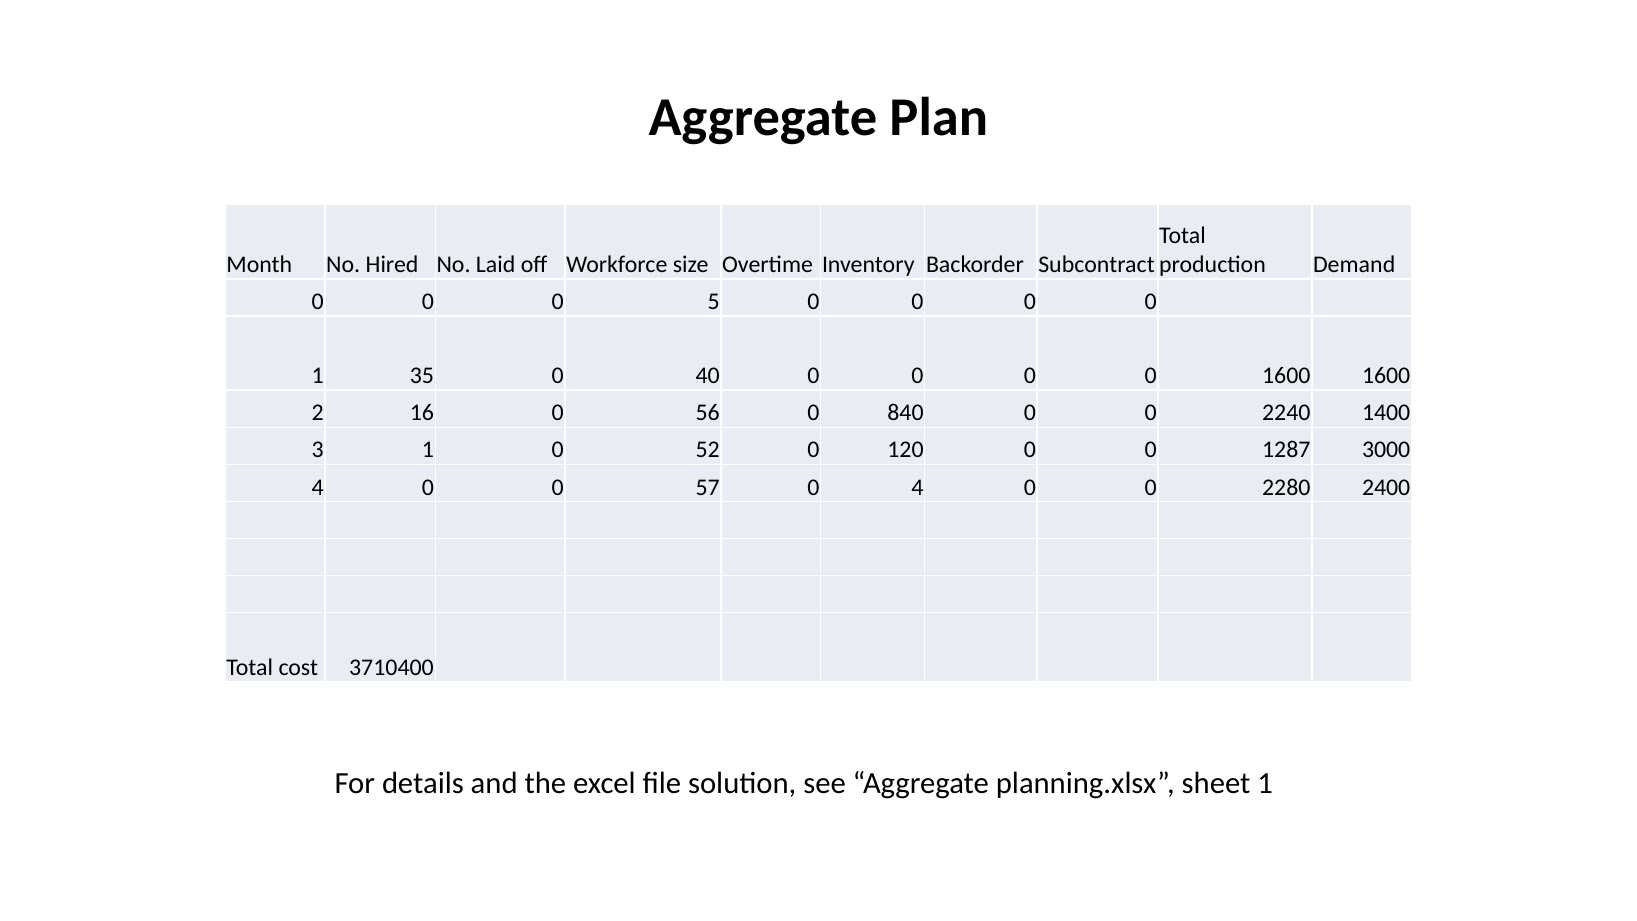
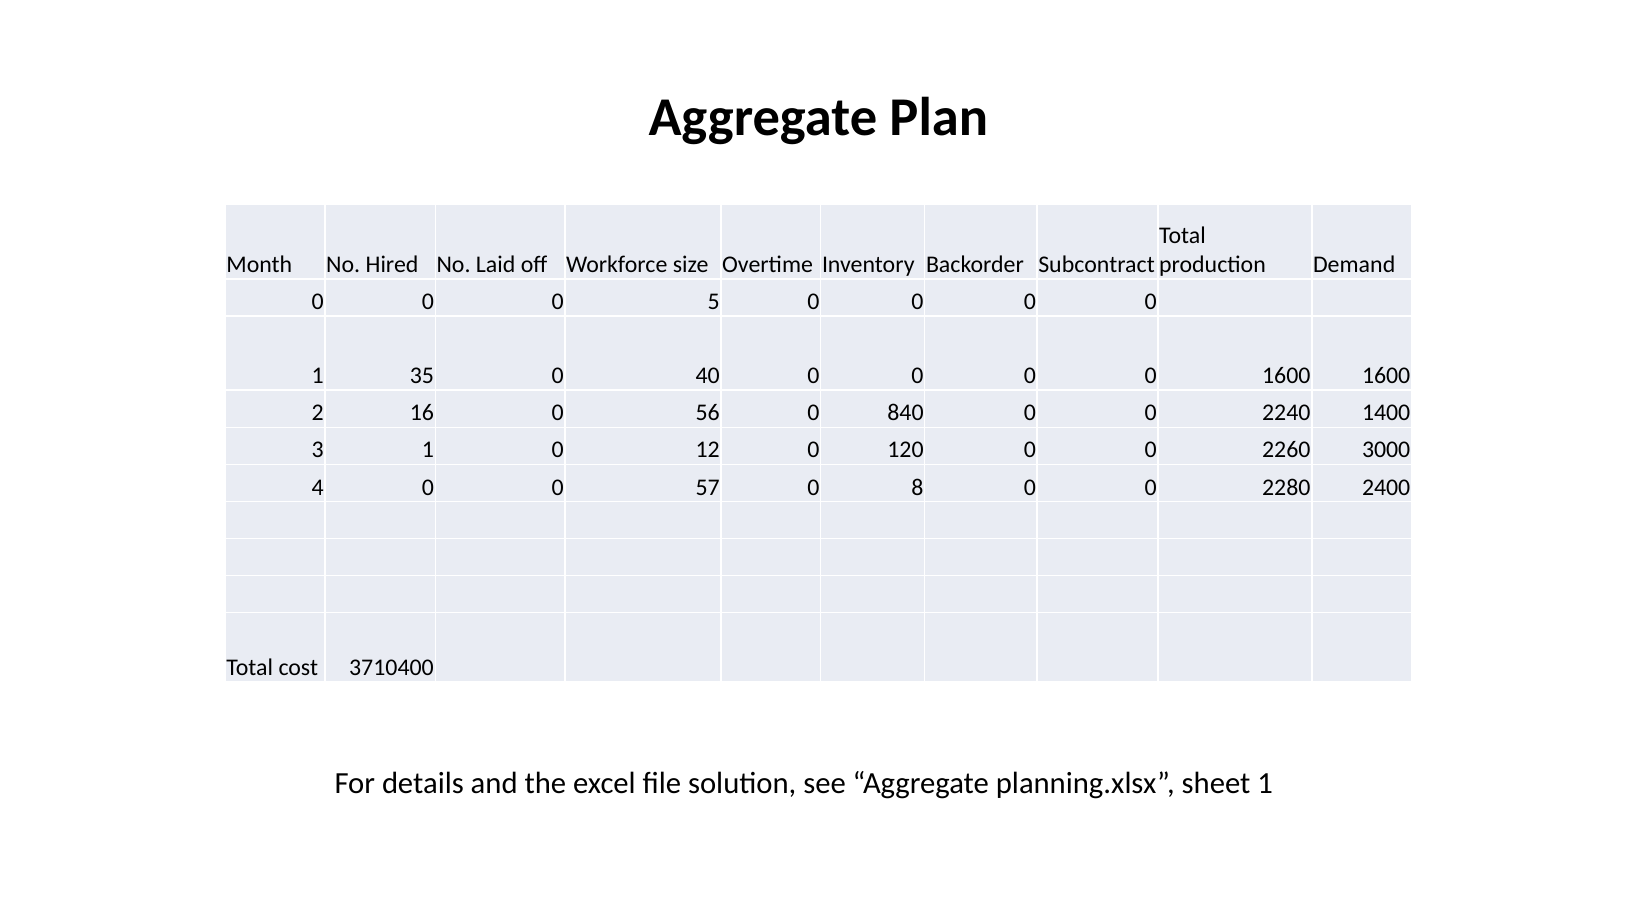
52: 52 -> 12 (708, 450)
1287: 1287 -> 2260 (1286, 450)
0 4: 4 -> 8 (918, 487)
